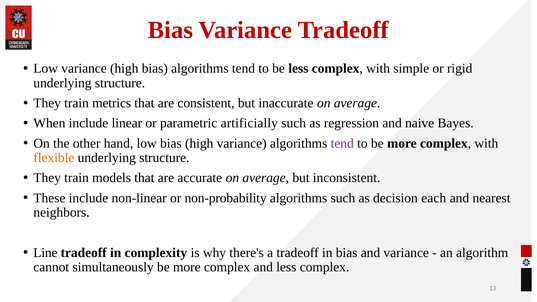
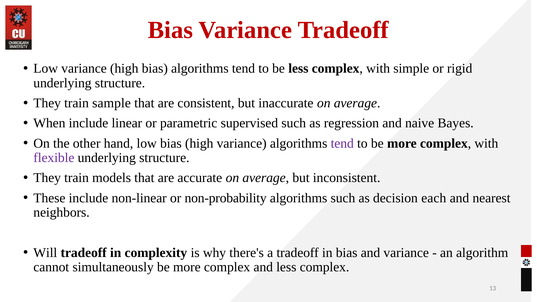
metrics: metrics -> sample (112, 103)
artificially: artificially -> supervised (249, 123)
flexible colour: orange -> purple (54, 158)
Line: Line -> Will (45, 253)
